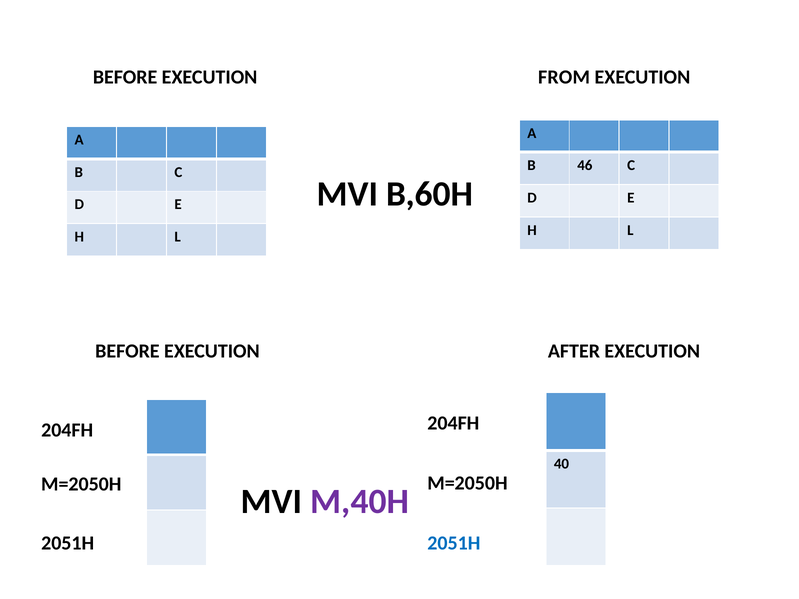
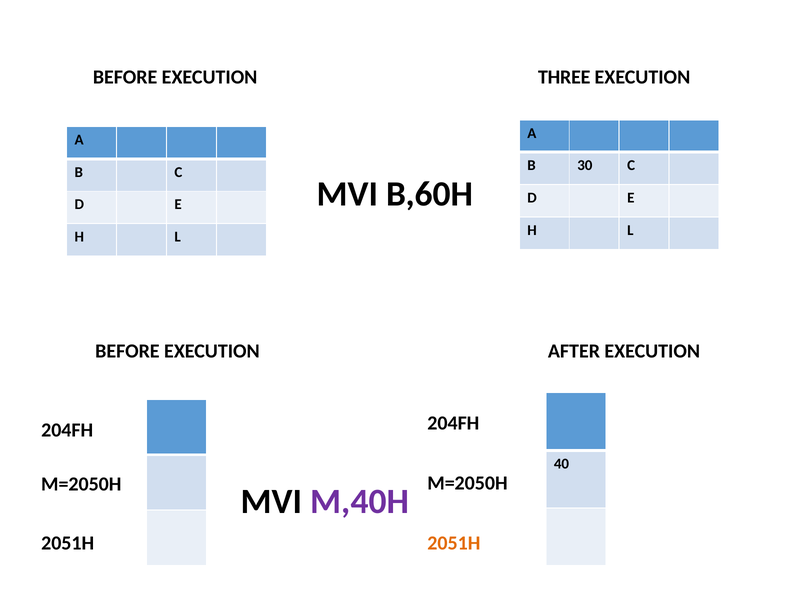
FROM: FROM -> THREE (564, 77)
46: 46 -> 30 (585, 166)
2051H colour: blue -> orange (454, 543)
